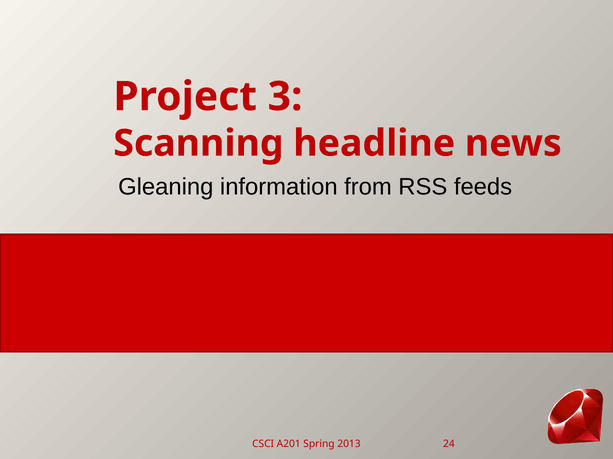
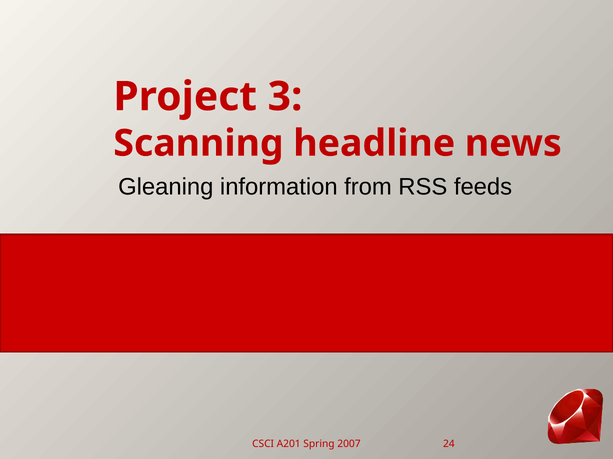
2013: 2013 -> 2007 (349, 445)
